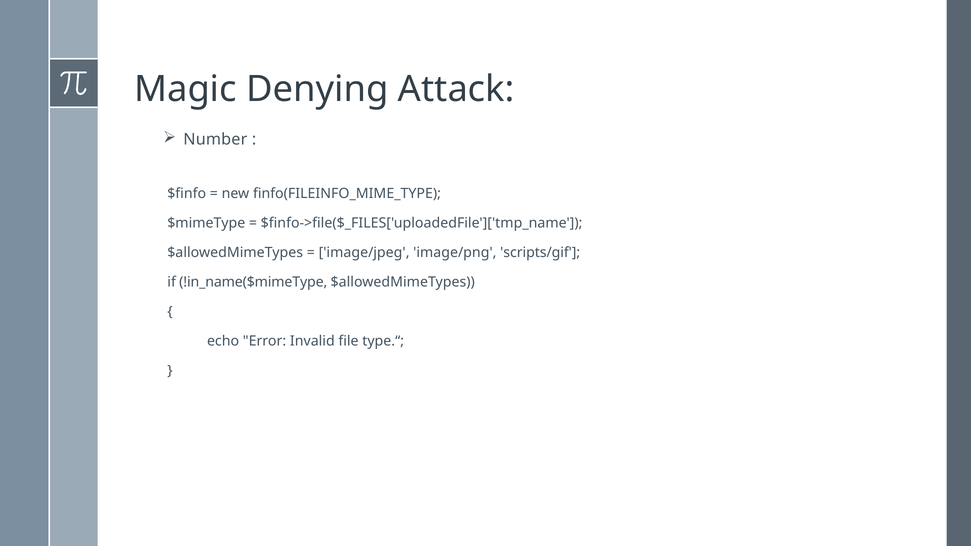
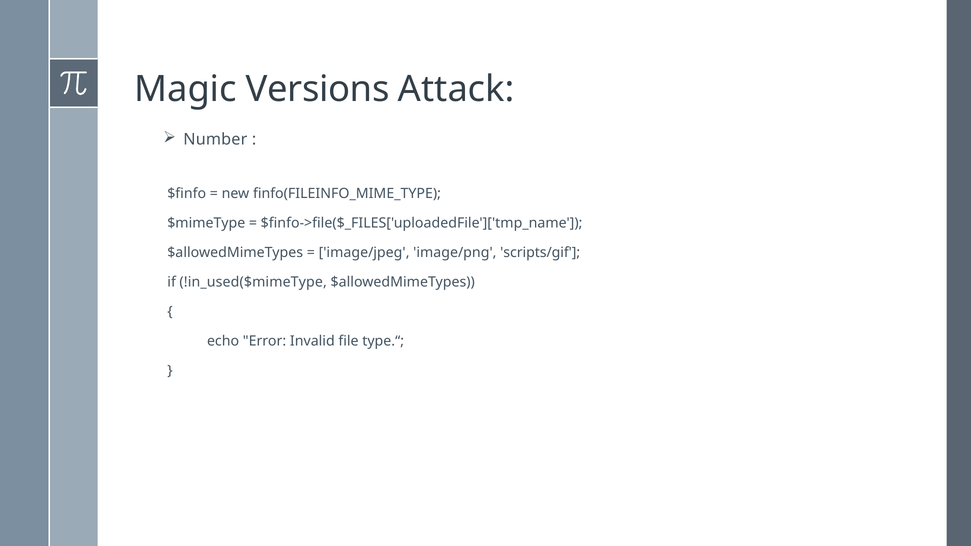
Denying: Denying -> Versions (318, 89)
!in_name($mimeType: !in_name($mimeType -> !in_used($mimeType (253, 282)
